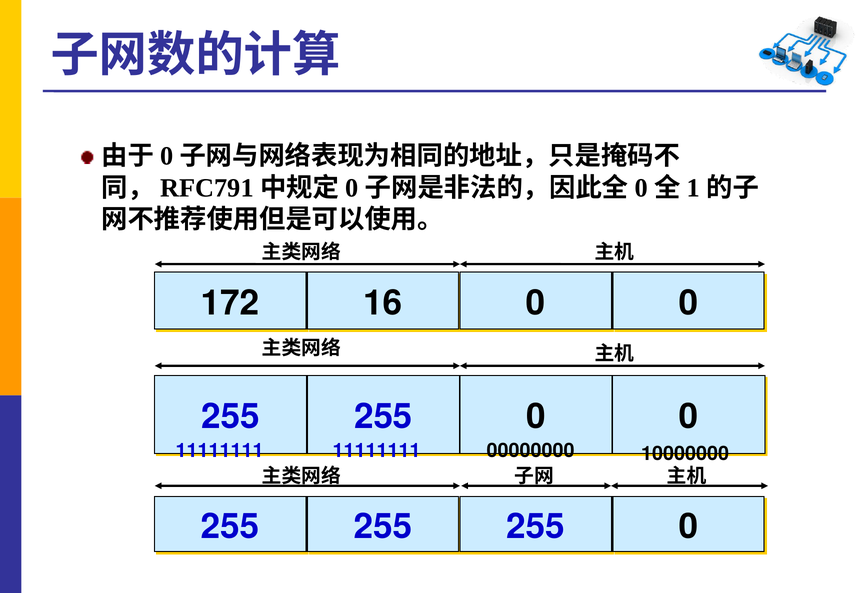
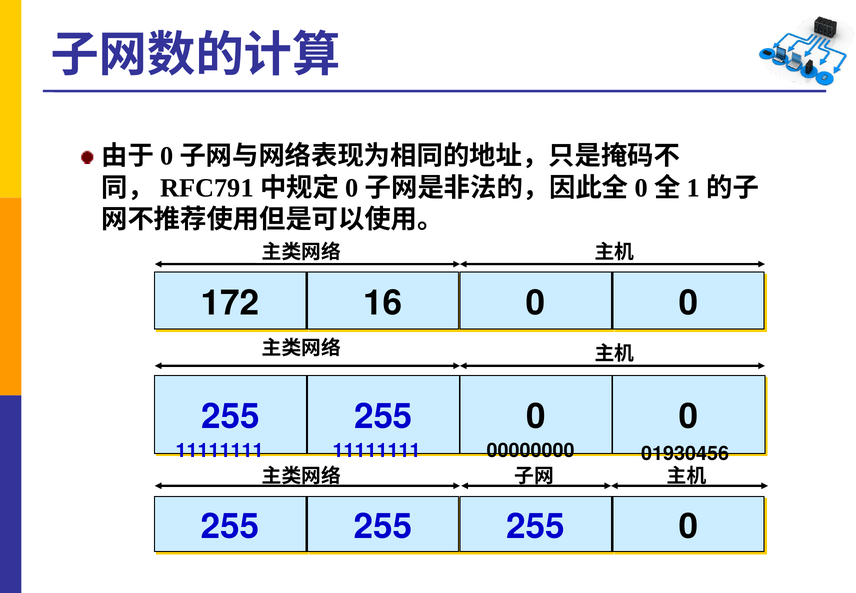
10000000: 10000000 -> 01930456 (685, 453)
